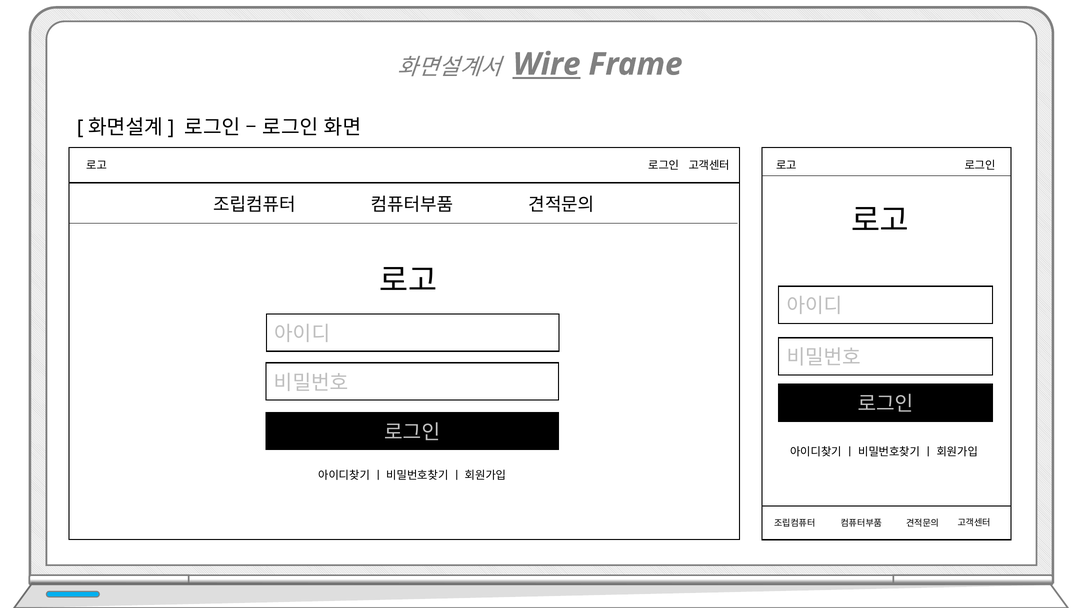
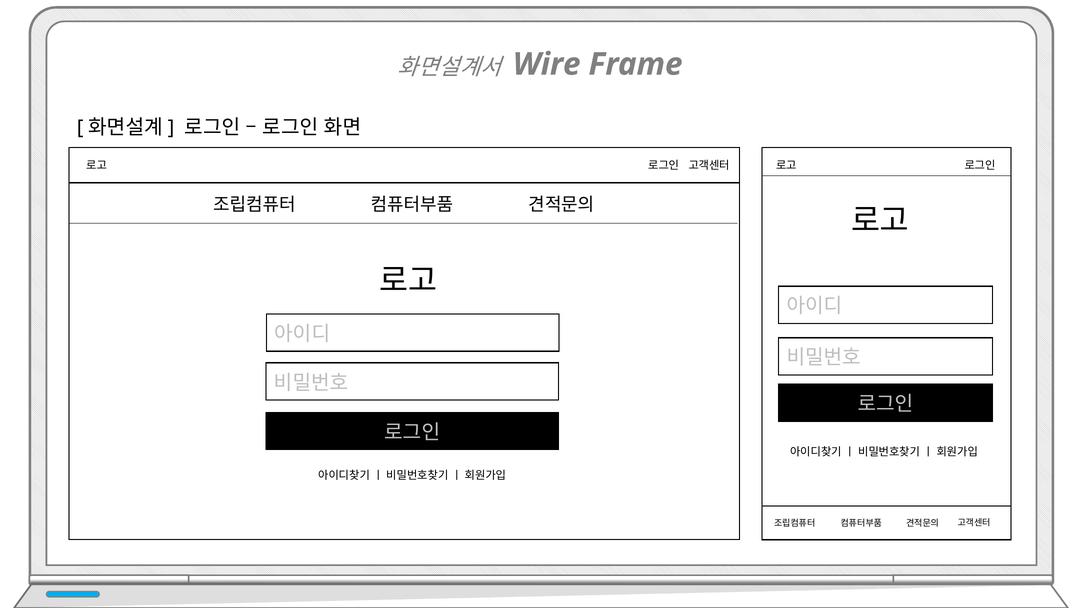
Wire underline: present -> none (547, 64)
